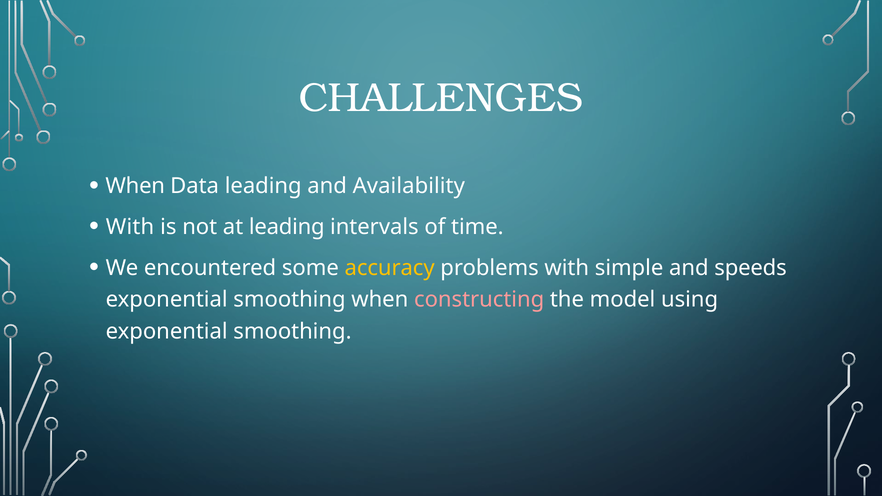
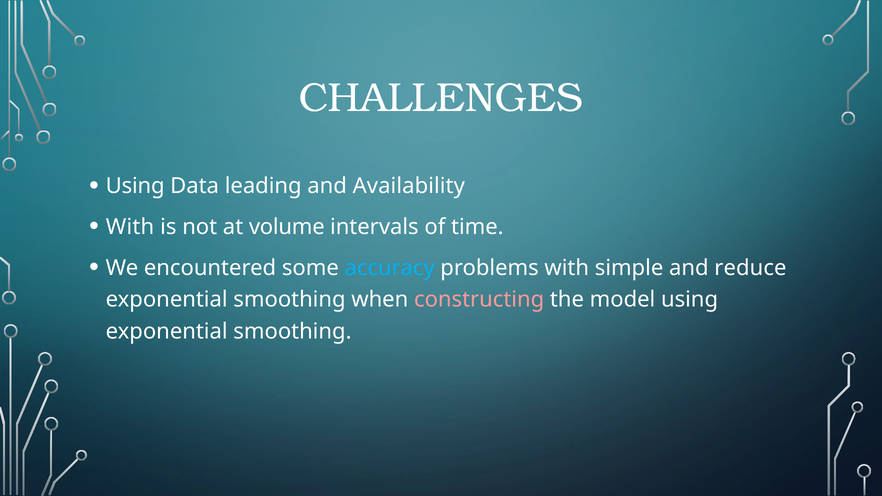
When: When -> Using (135, 186)
at leading: leading -> volume (287, 227)
accuracy colour: yellow -> light blue (390, 268)
speeds: speeds -> reduce (750, 268)
